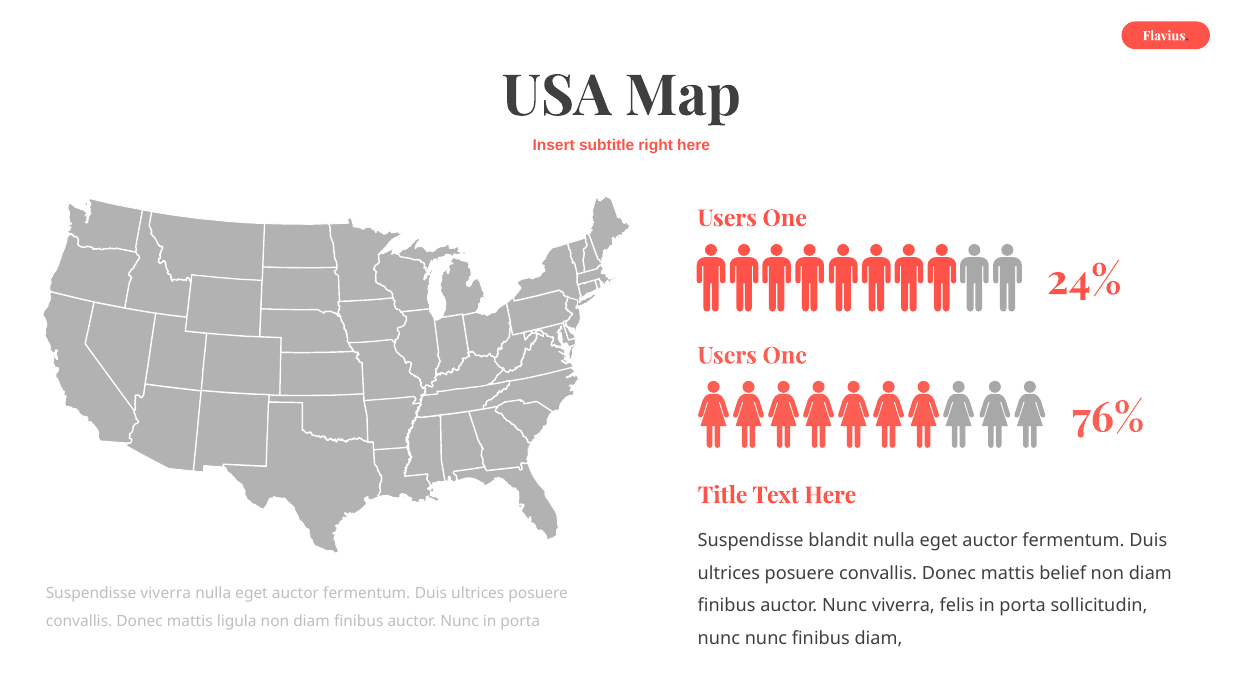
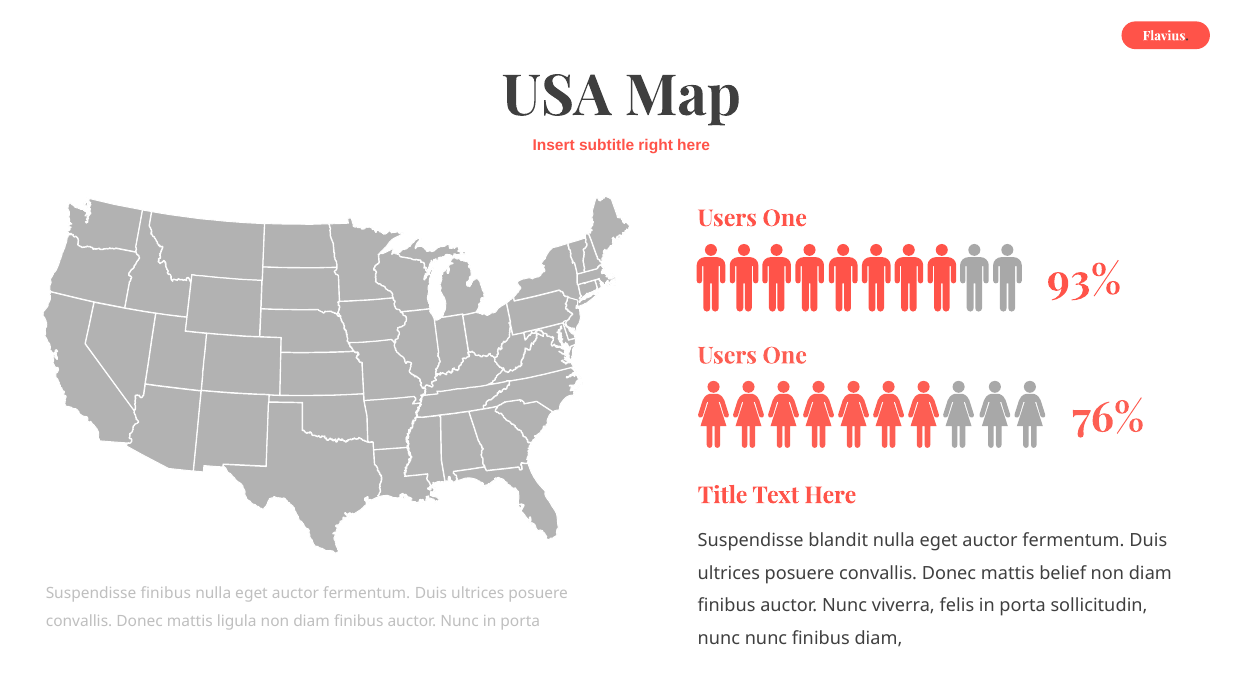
24%: 24% -> 93% (1084, 280)
Suspendisse viverra: viverra -> finibus (166, 594)
